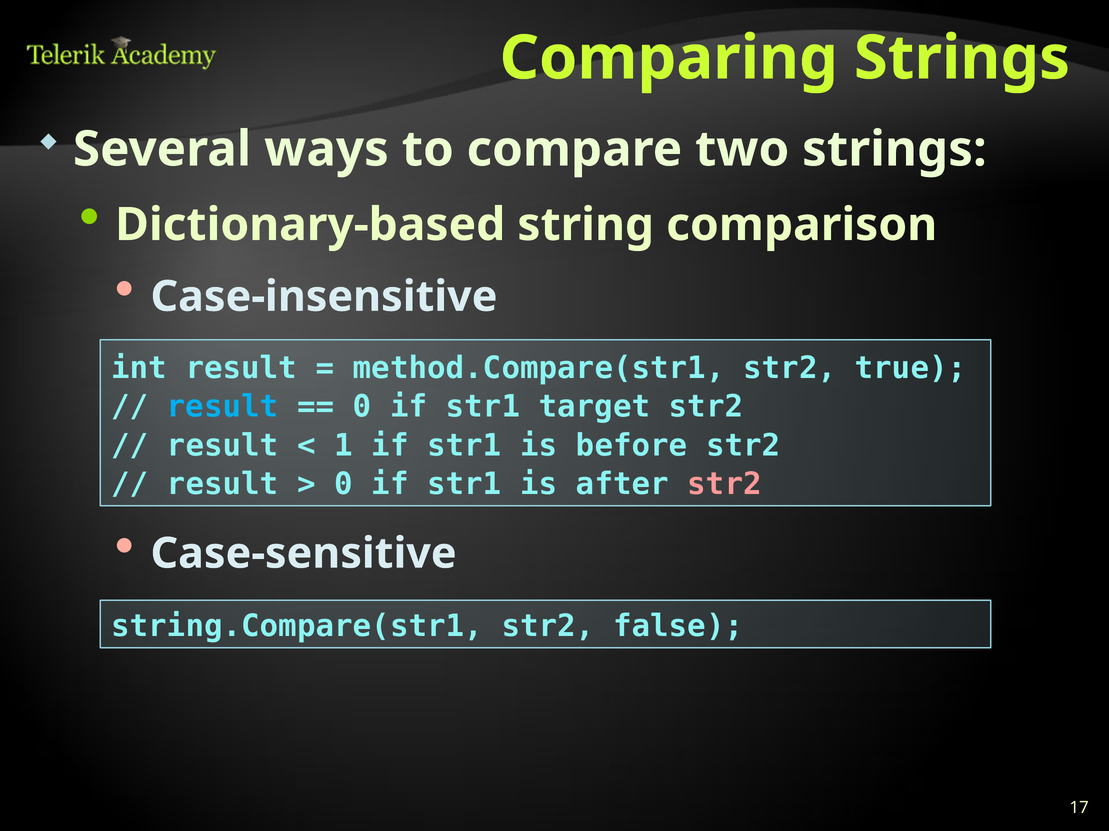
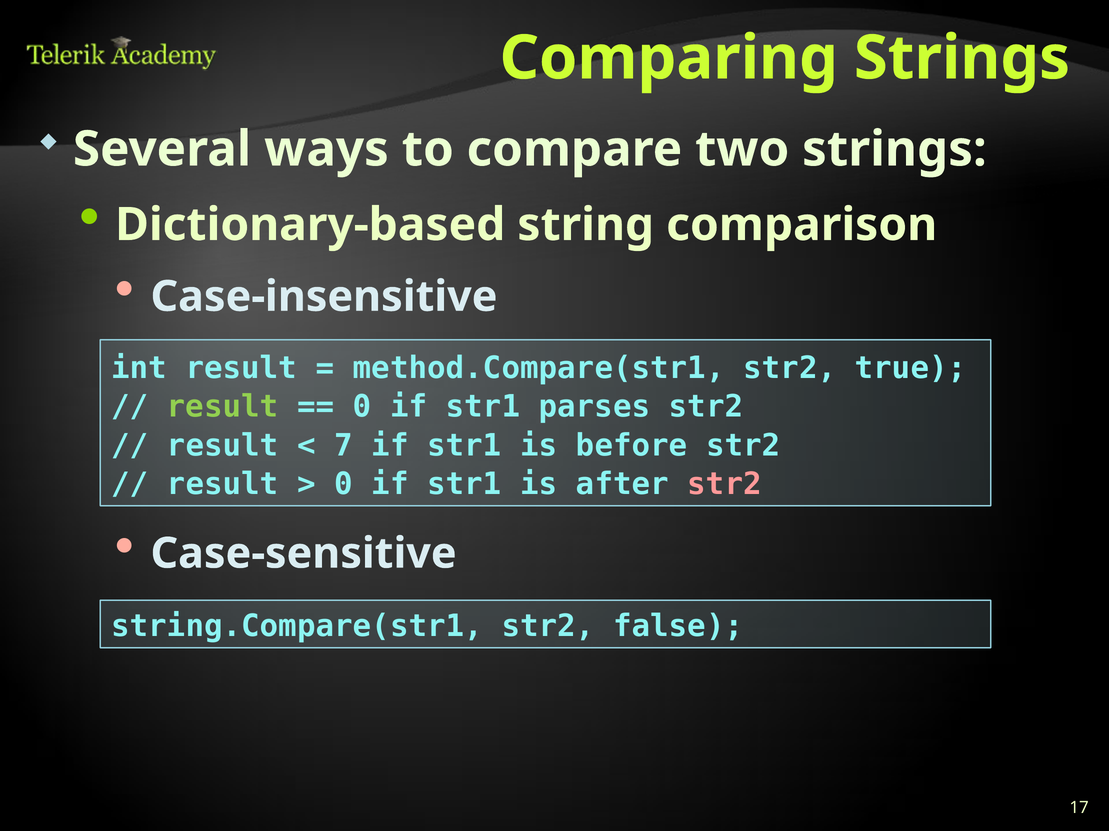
result colour: light blue -> light green (223, 407)
target: target -> parses (594, 407)
1: 1 -> 7 (343, 446)
